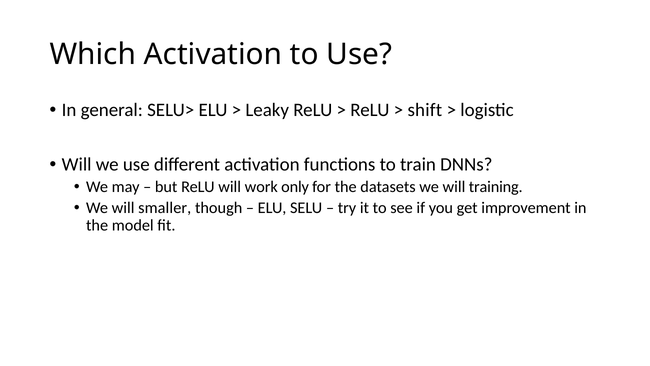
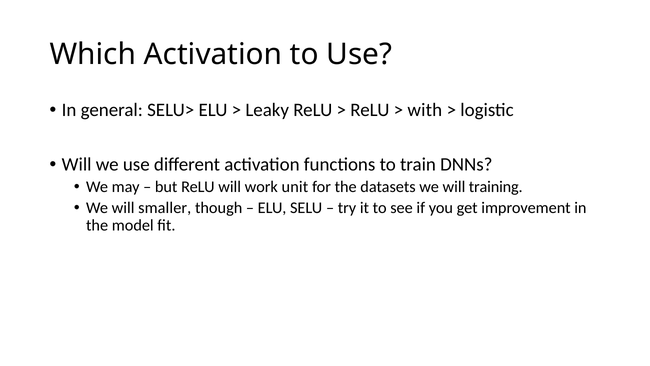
shift: shift -> with (425, 110)
only: only -> unit (295, 187)
